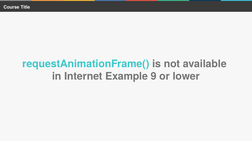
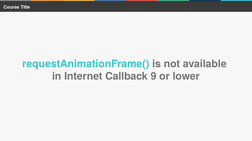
Example: Example -> Callback (127, 76)
